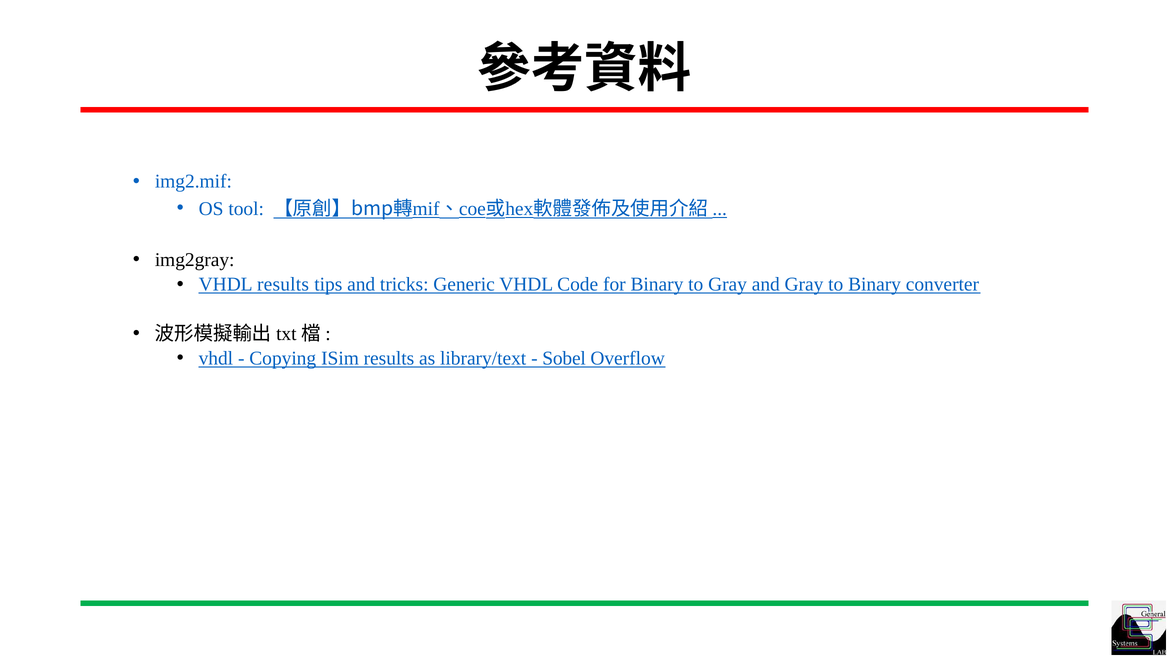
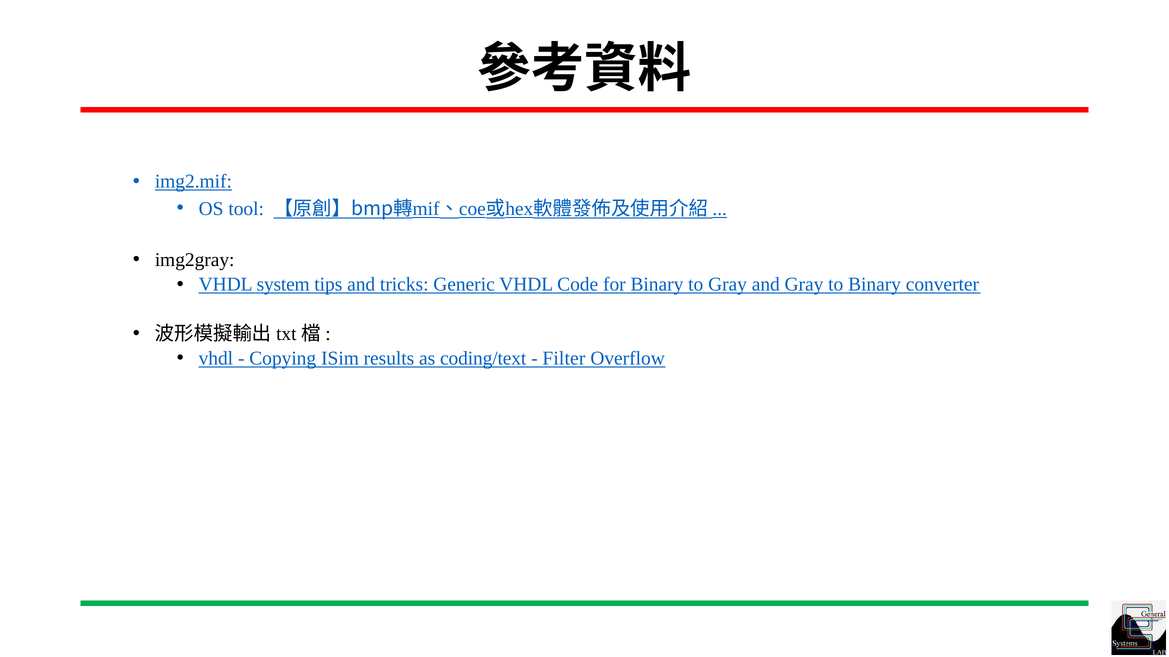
img2.mif underline: none -> present (193, 182)
VHDL results: results -> system (283, 285)
library/text: library/text -> coding/text (483, 359)
Sobel: Sobel -> Filter (564, 359)
